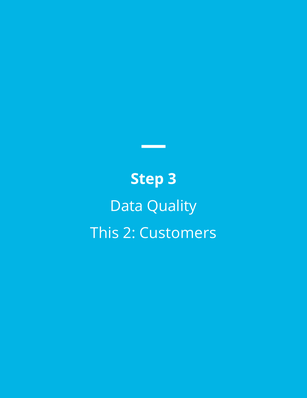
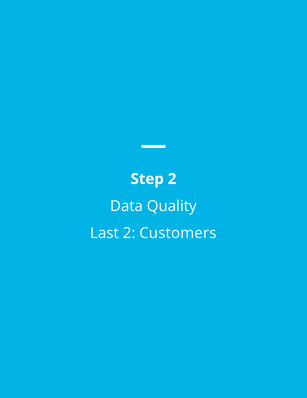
Step 3: 3 -> 2 (172, 179)
This: This -> Last (105, 233)
